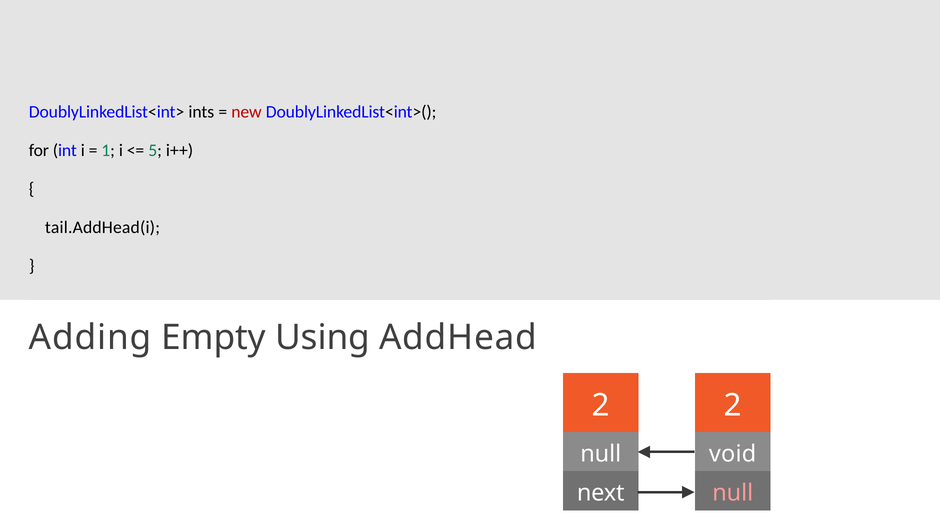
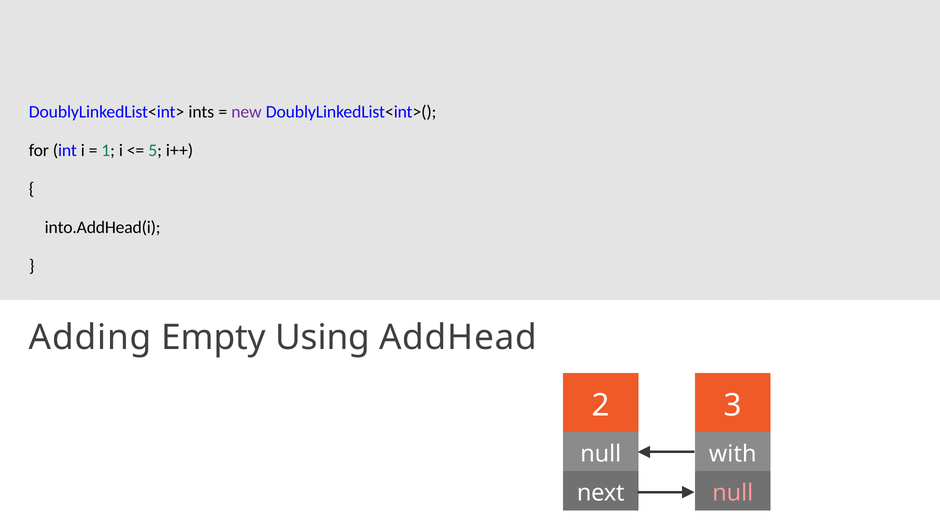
new colour: red -> purple (246, 112)
tail.AddHead(i: tail.AddHead(i -> into.AddHead(i (103, 227)
2 2: 2 -> 3 (733, 405)
void: void -> with (733, 454)
